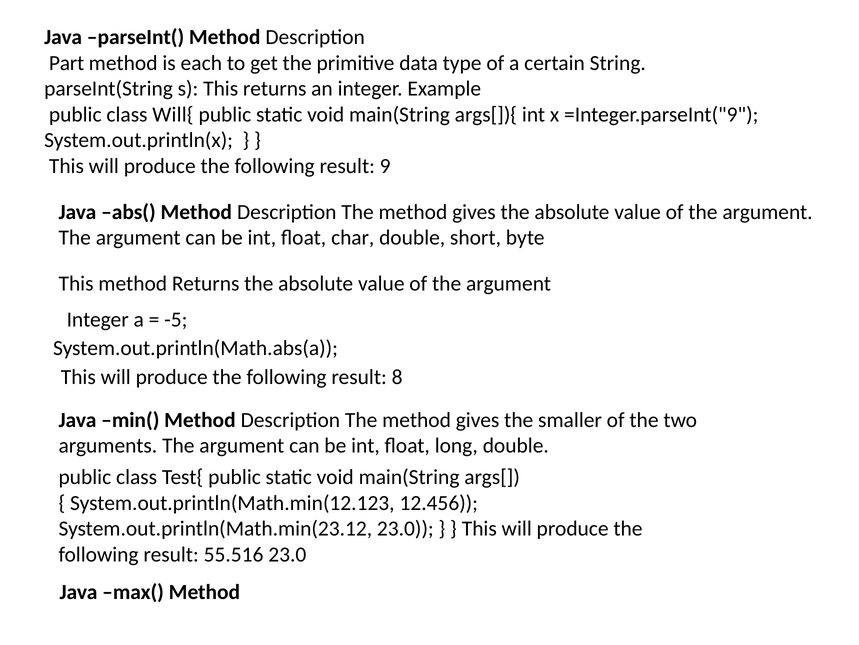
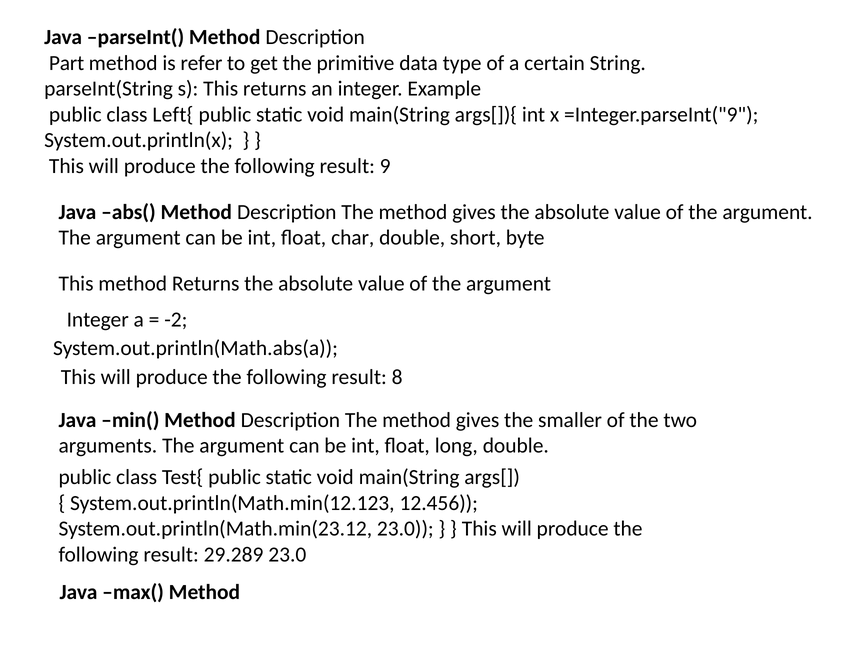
each: each -> refer (201, 63)
Will{: Will{ -> Left{ (173, 114)
-5: -5 -> -2 (176, 319)
55.516: 55.516 -> 29.289 (234, 554)
